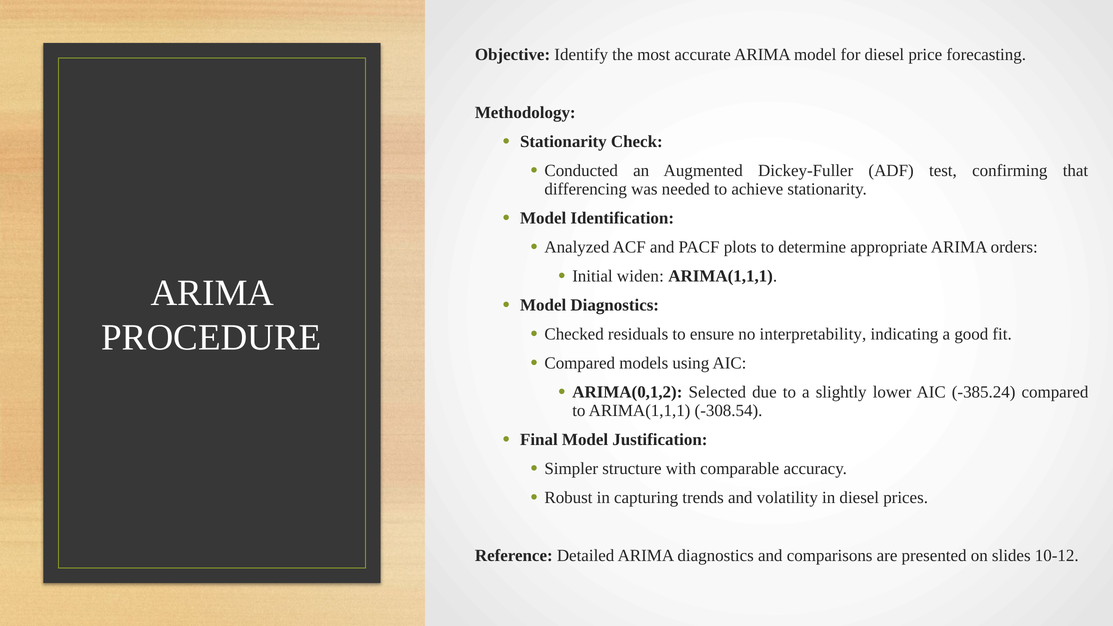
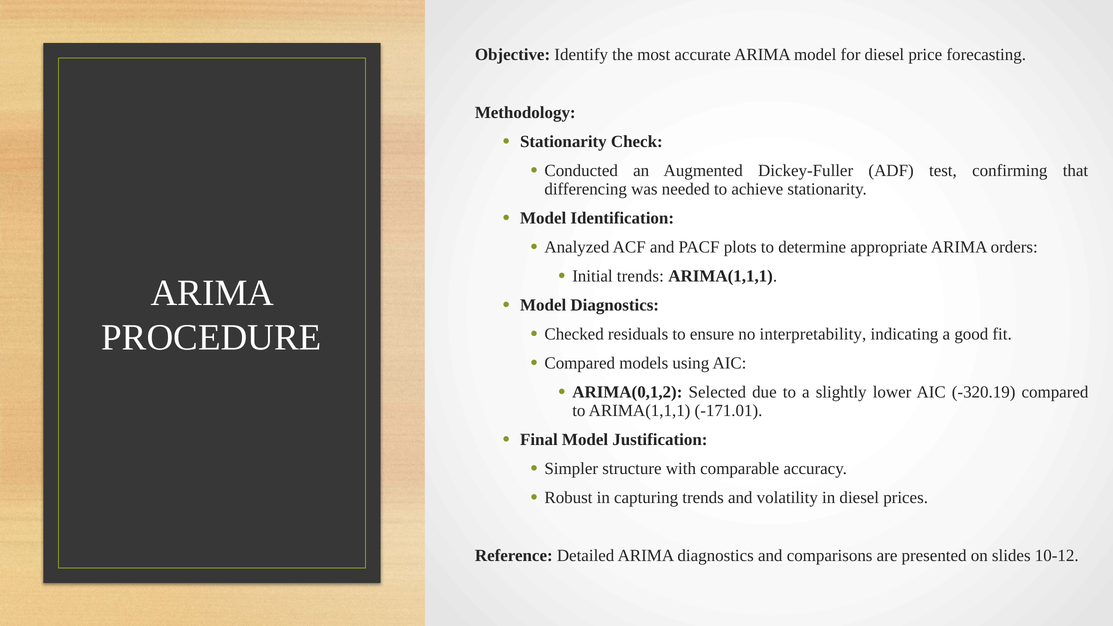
Initial widen: widen -> trends (640, 276)
-385.24: -385.24 -> -320.19 (984, 392)
-308.54: -308.54 -> -171.01 (729, 411)
